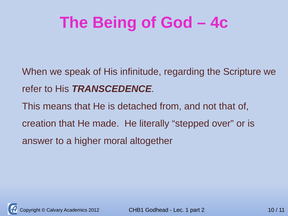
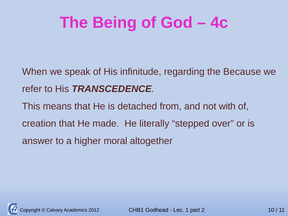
Scripture: Scripture -> Because (242, 72)
not that: that -> with (227, 106)
